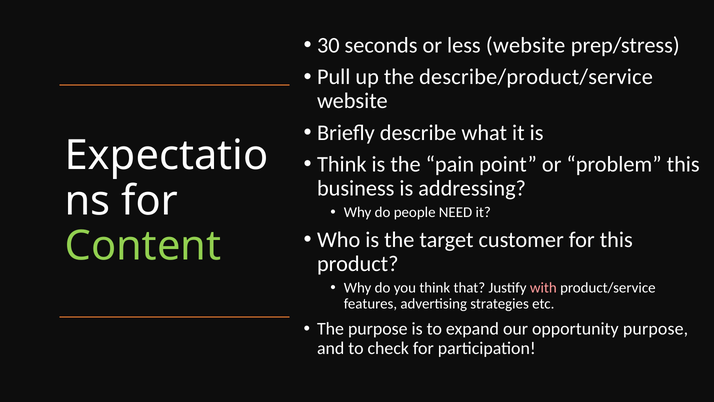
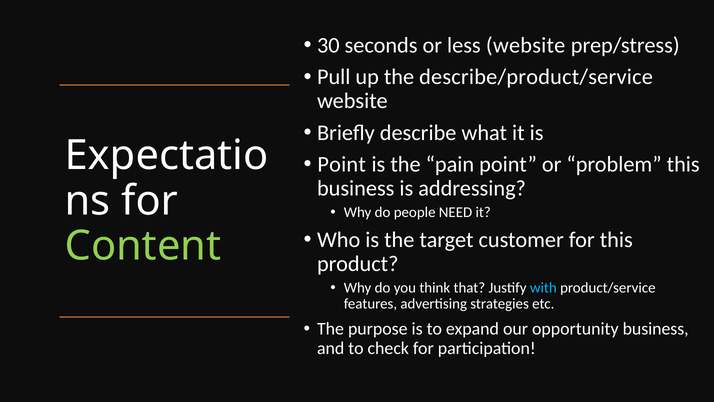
Think: Think -> Point (342, 164)
with colour: pink -> light blue (543, 287)
opportunity purpose: purpose -> business (656, 329)
